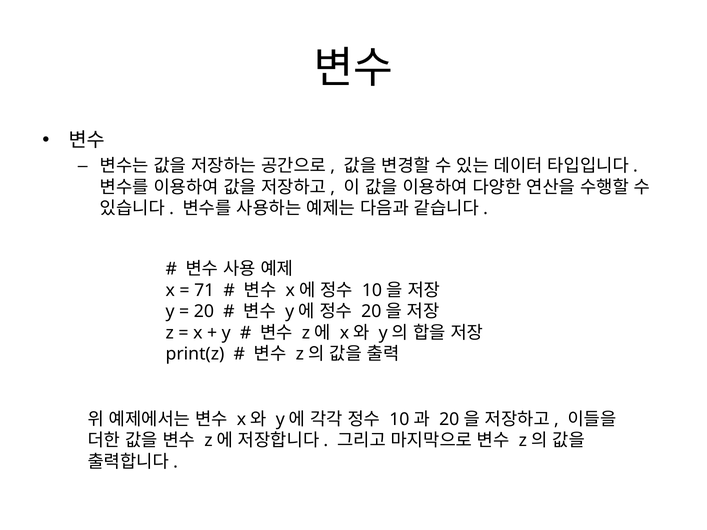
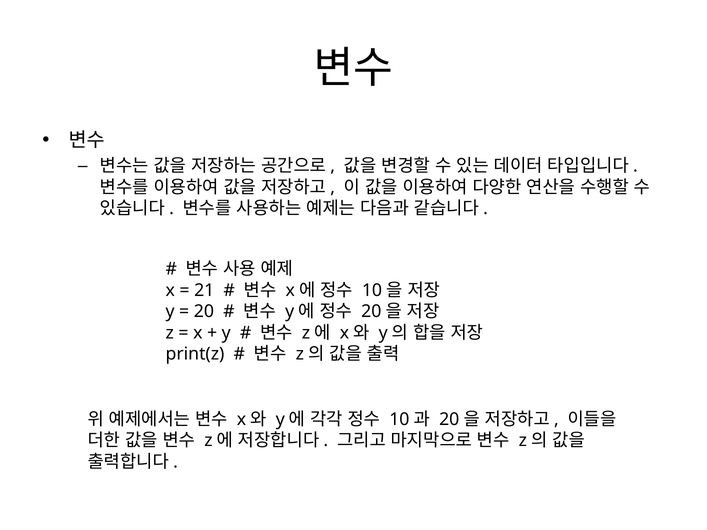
71: 71 -> 21 (204, 290)
